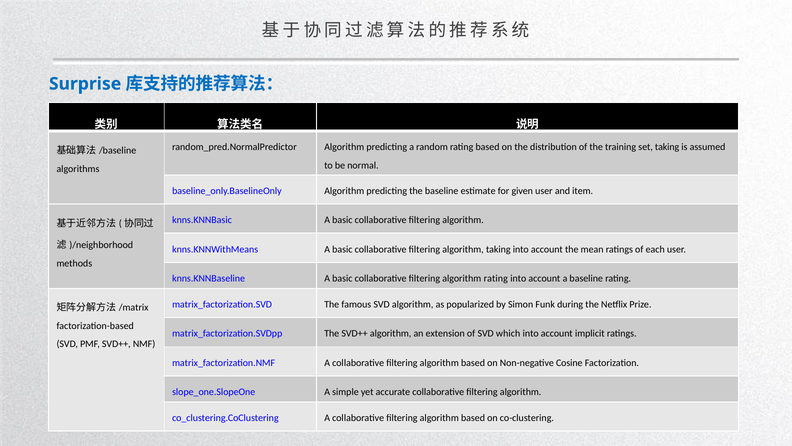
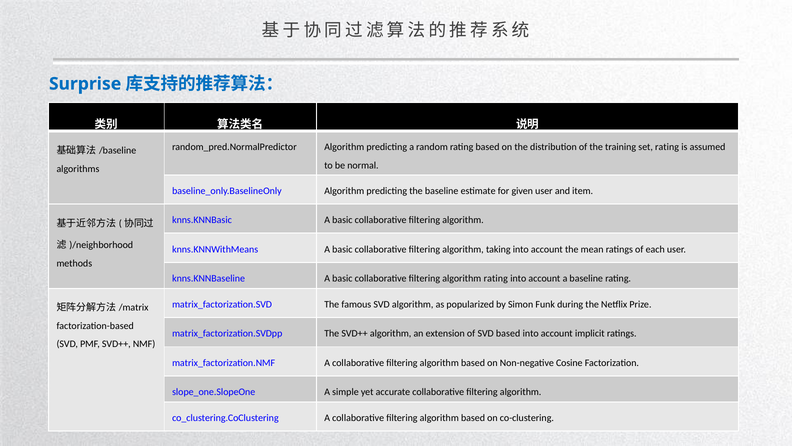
set taking: taking -> rating (667, 147)
SVD which: which -> based (508, 333)
